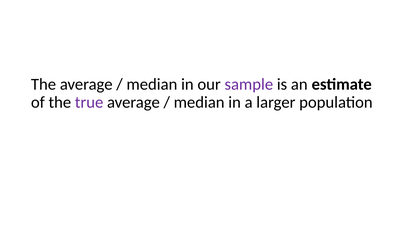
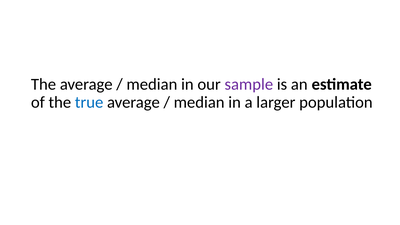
true colour: purple -> blue (89, 102)
